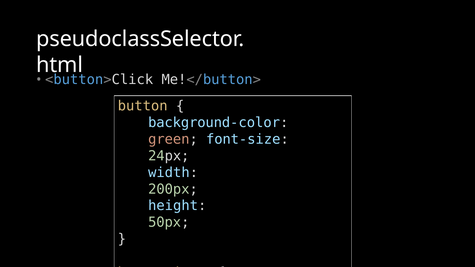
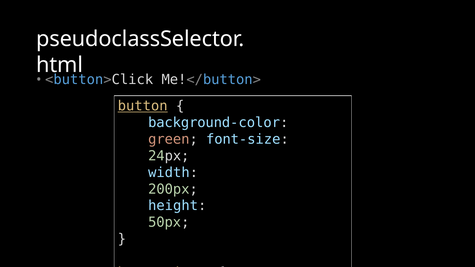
button underline: none -> present (143, 106)
